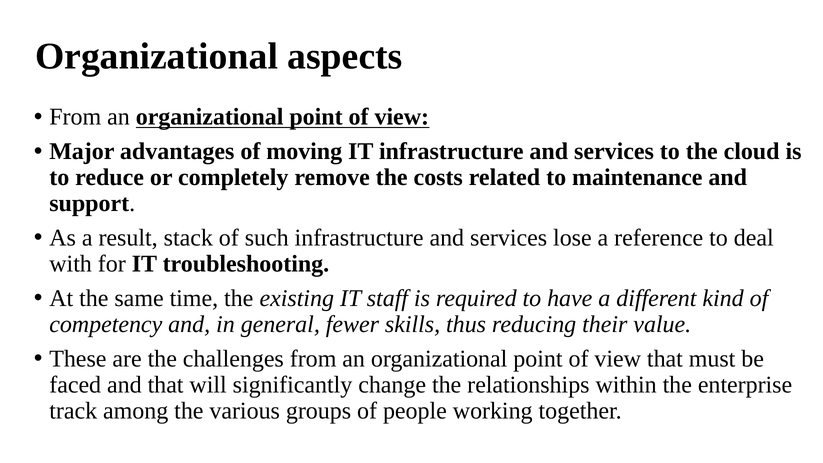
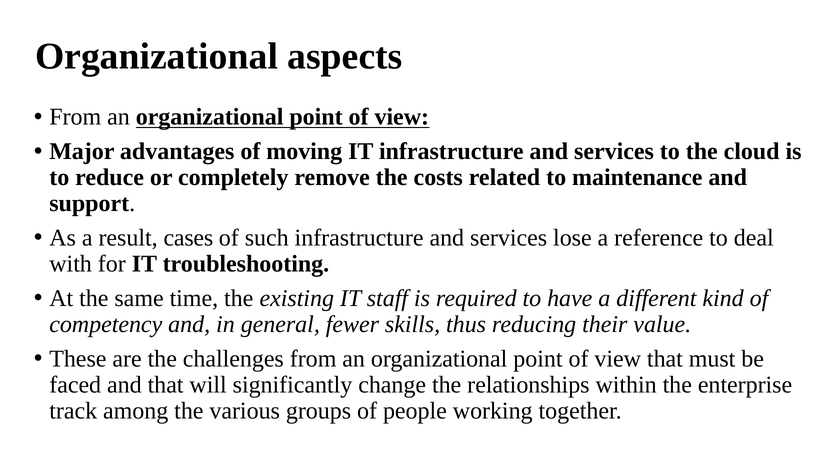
stack: stack -> cases (188, 238)
